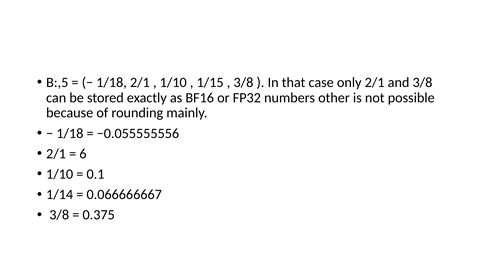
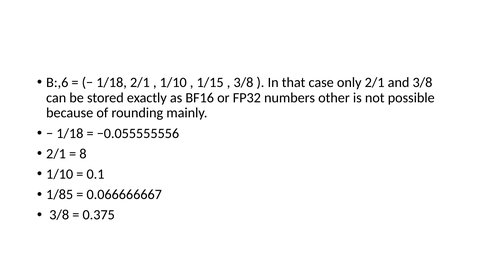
B:,5: B:,5 -> B:,6 (57, 82)
6: 6 -> 8 (83, 153)
1/14: 1/14 -> 1/85 (60, 194)
